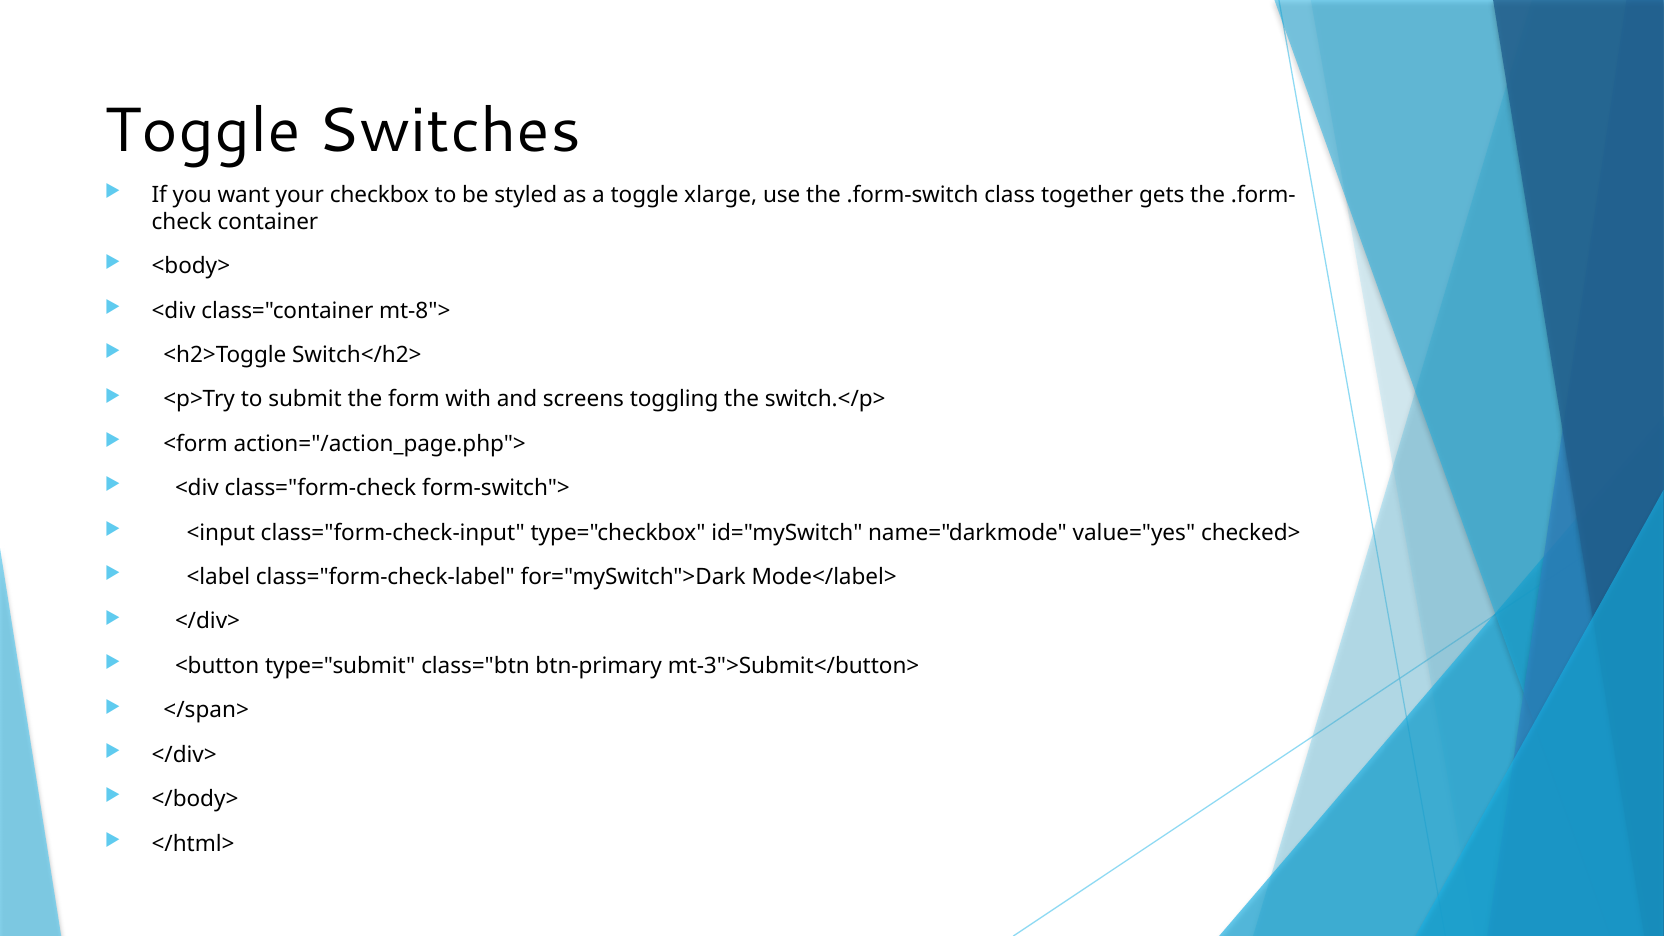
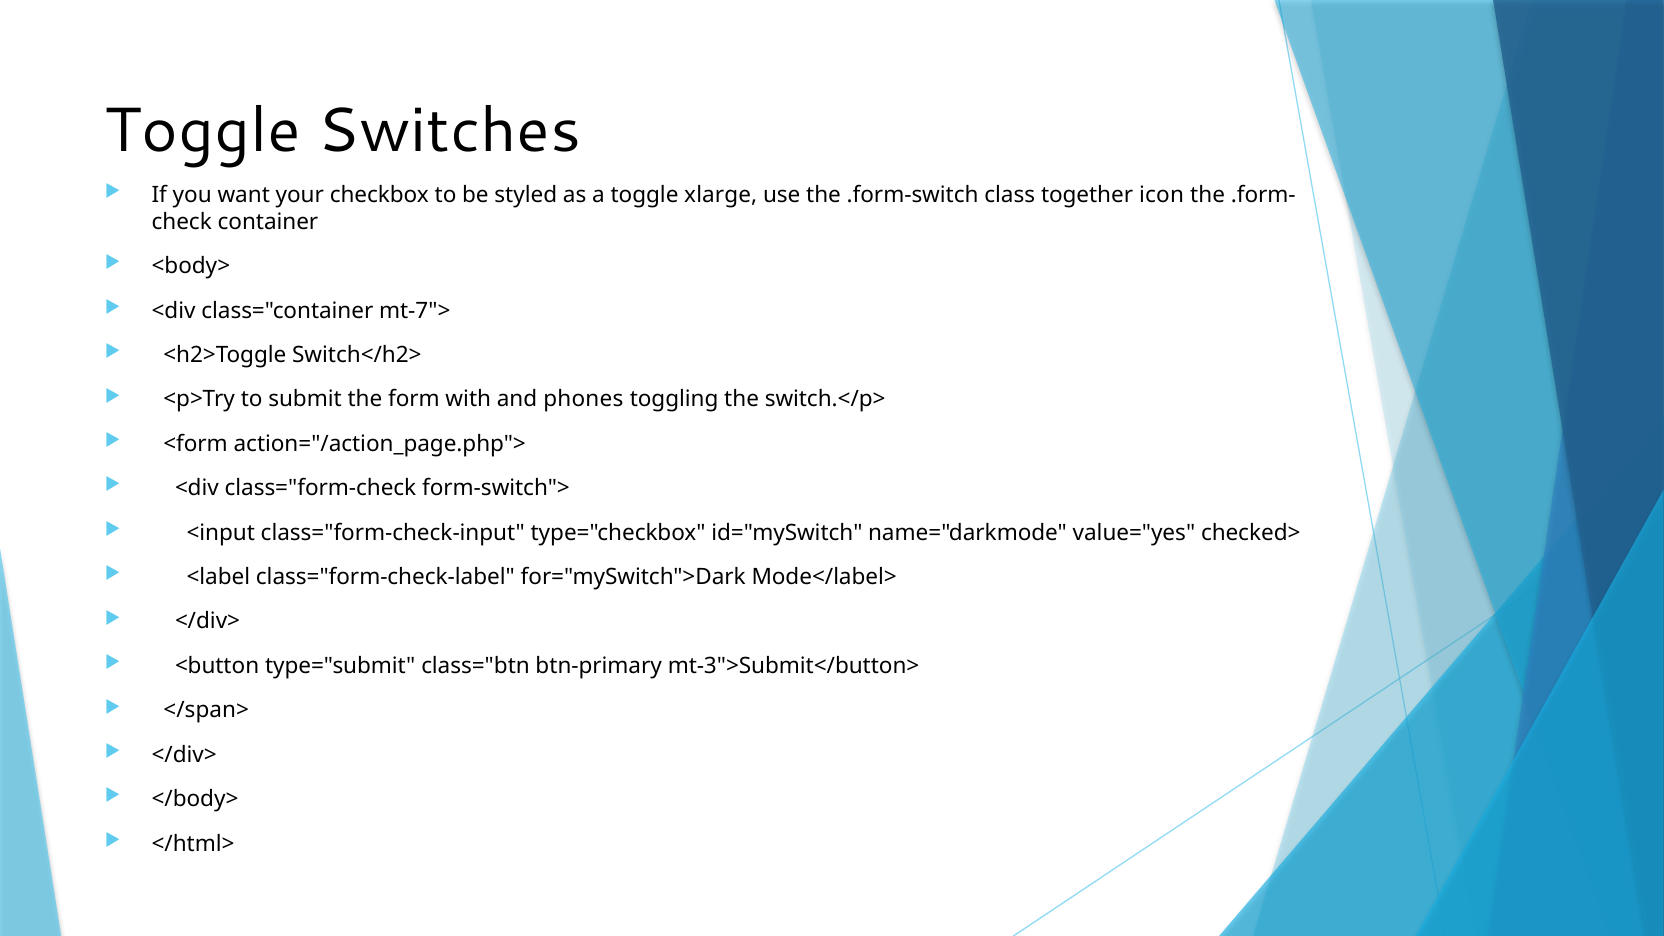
gets: gets -> icon (1162, 195)
mt-8">: mt-8"> -> mt-7"> (415, 311)
screens: screens -> phones (583, 399)
